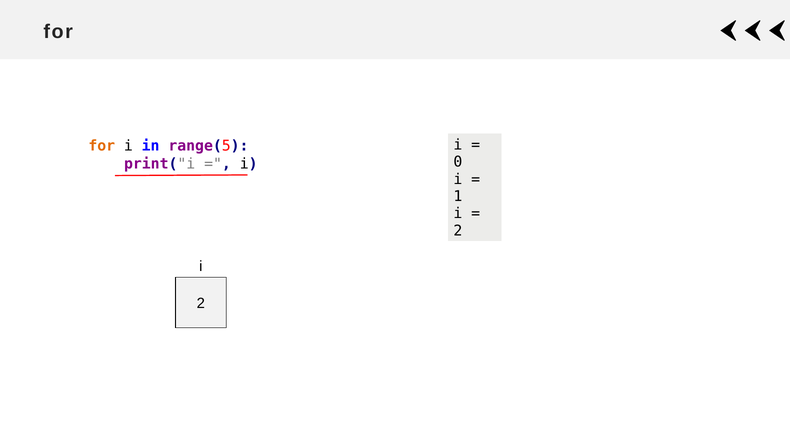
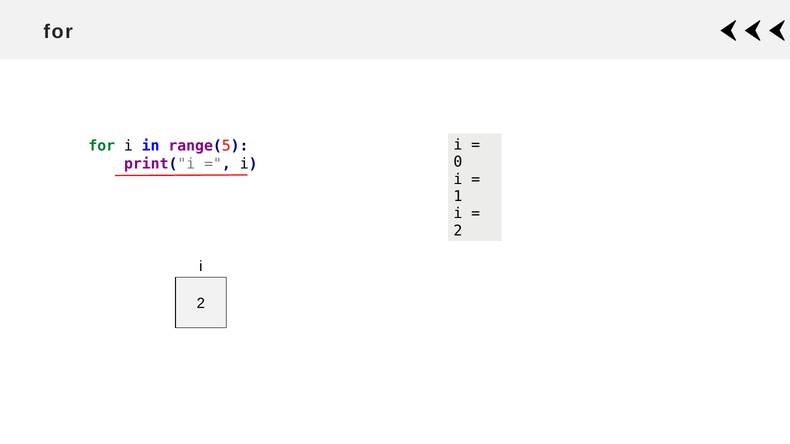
for colour: orange -> green (102, 146)
